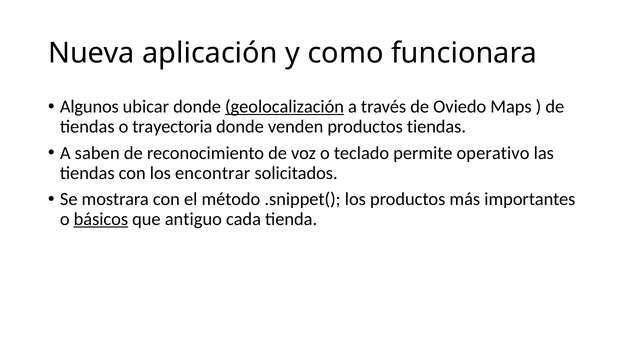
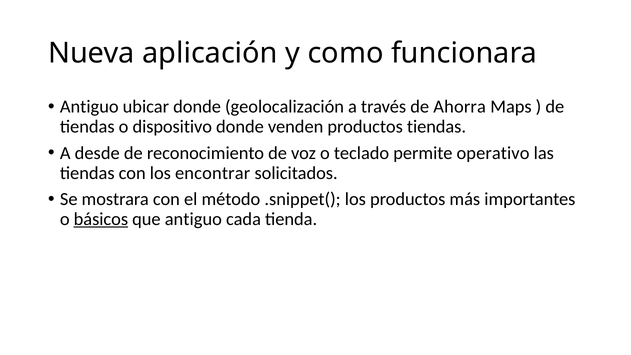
Algunos: Algunos -> Antiguo (89, 107)
geolocalización underline: present -> none (285, 107)
Oviedo: Oviedo -> Ahorra (460, 107)
trayectoria: trayectoria -> dispositivo (172, 127)
saben: saben -> desde (97, 153)
